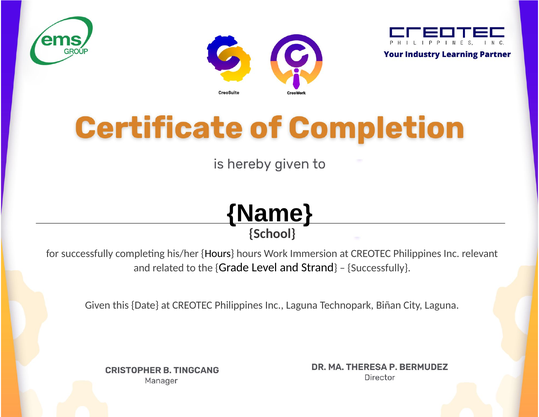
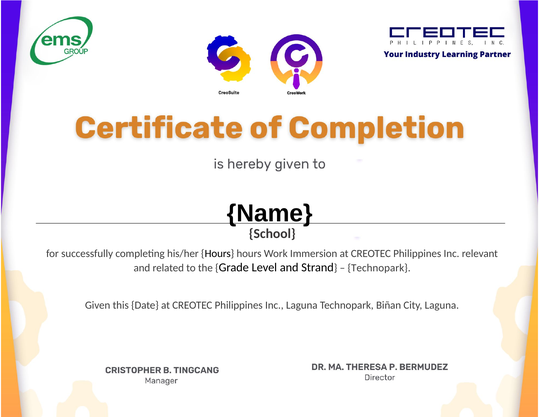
Successfully: Successfully -> Technopark (379, 268)
